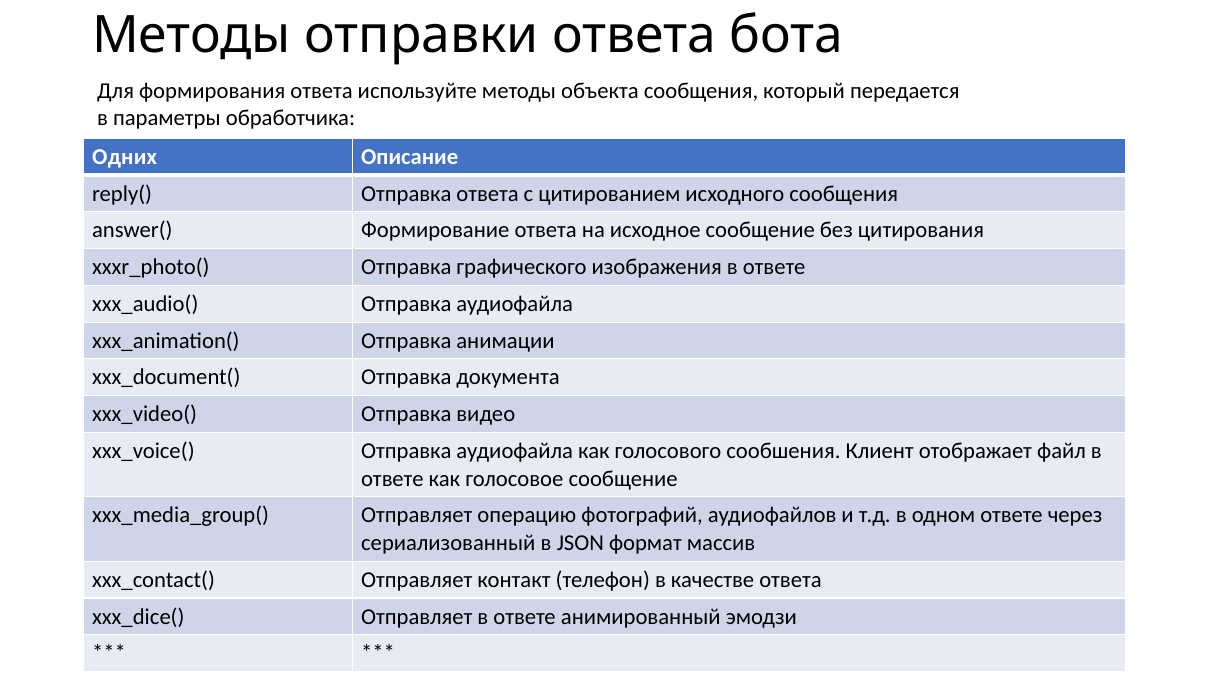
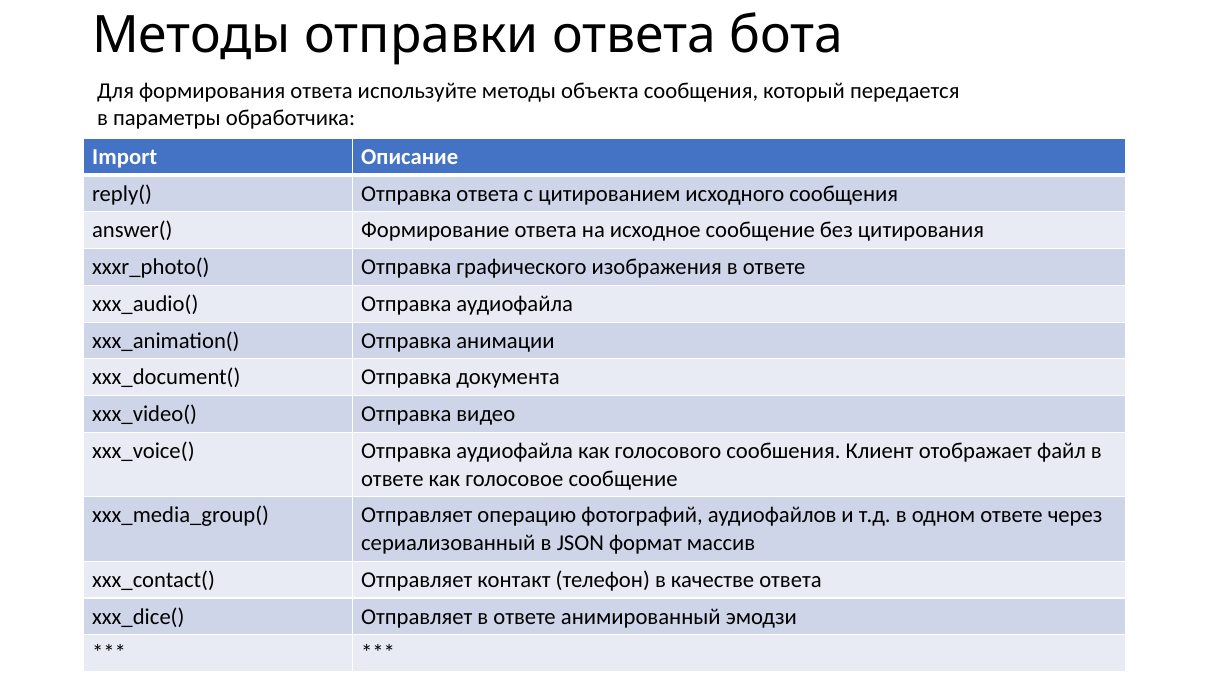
Одних: Одних -> Import (125, 157)
